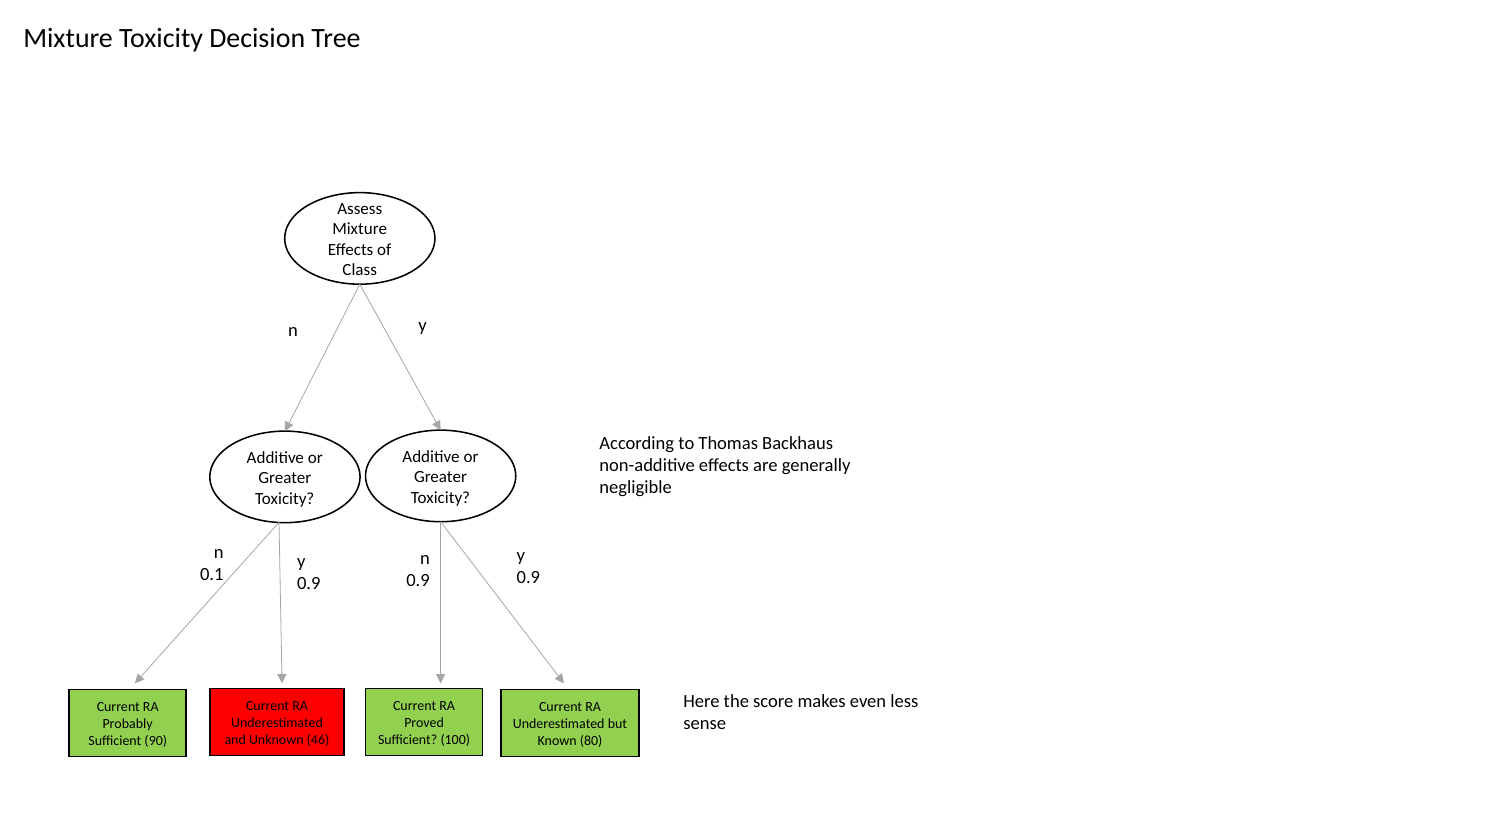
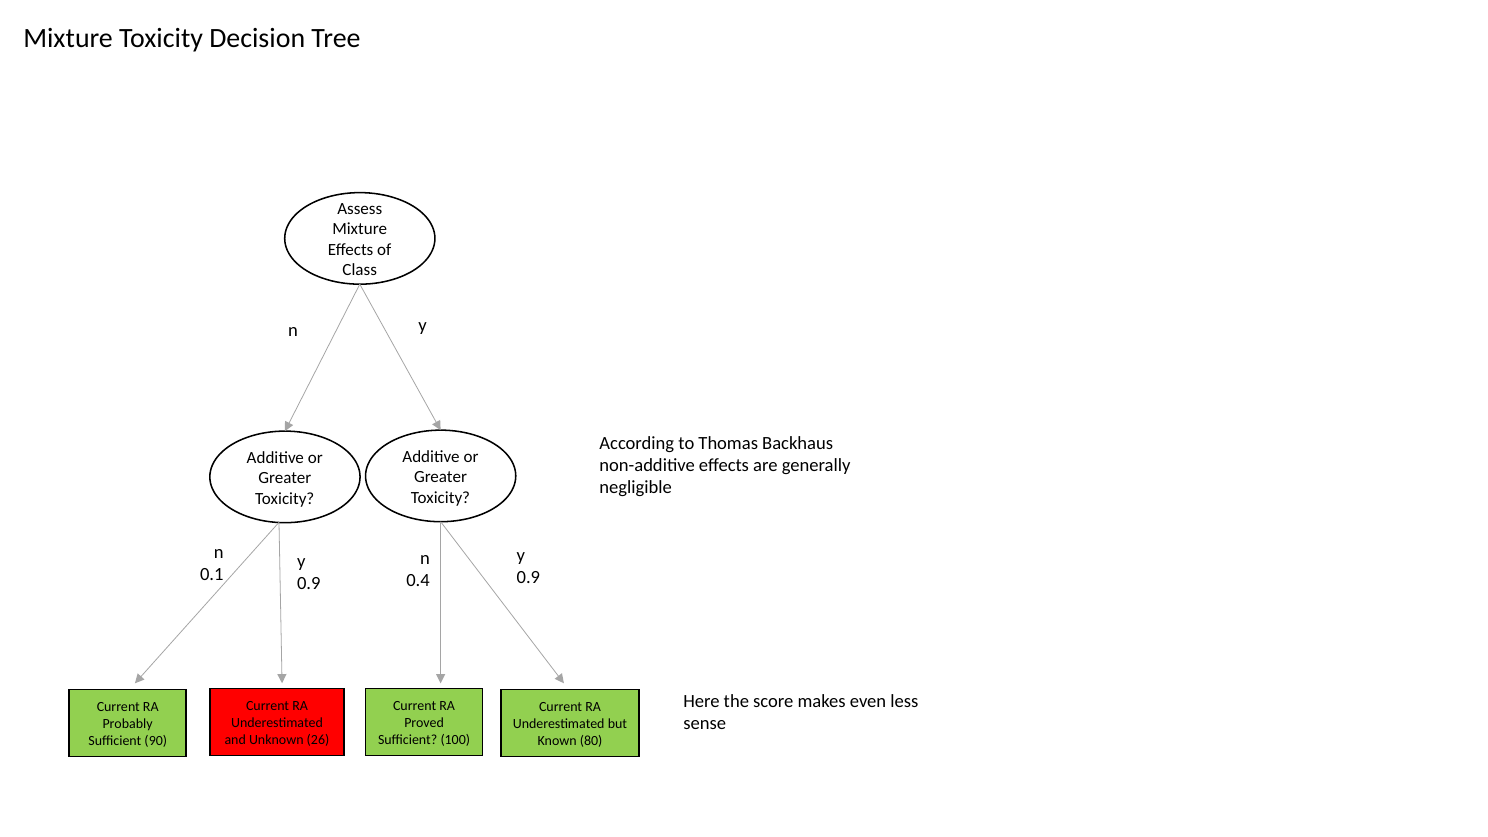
0.9: 0.9 -> 0.4 (418, 580)
46: 46 -> 26 (318, 740)
